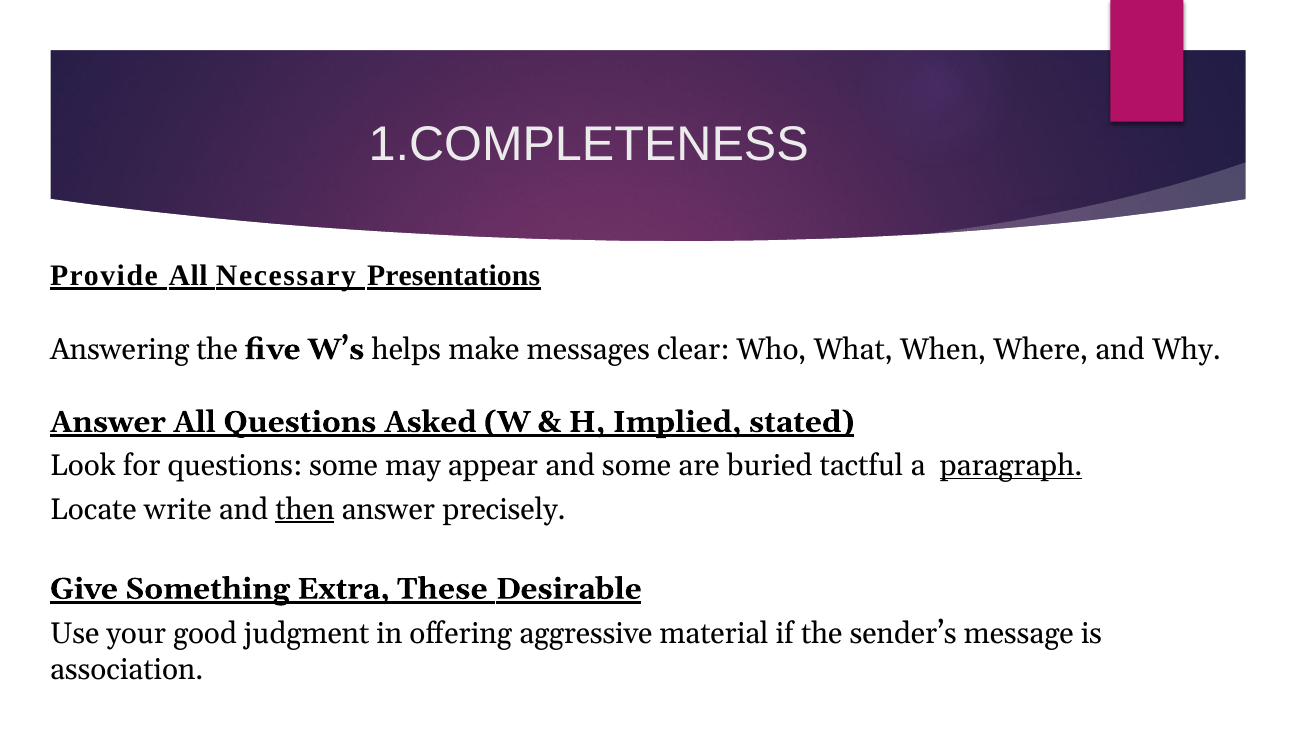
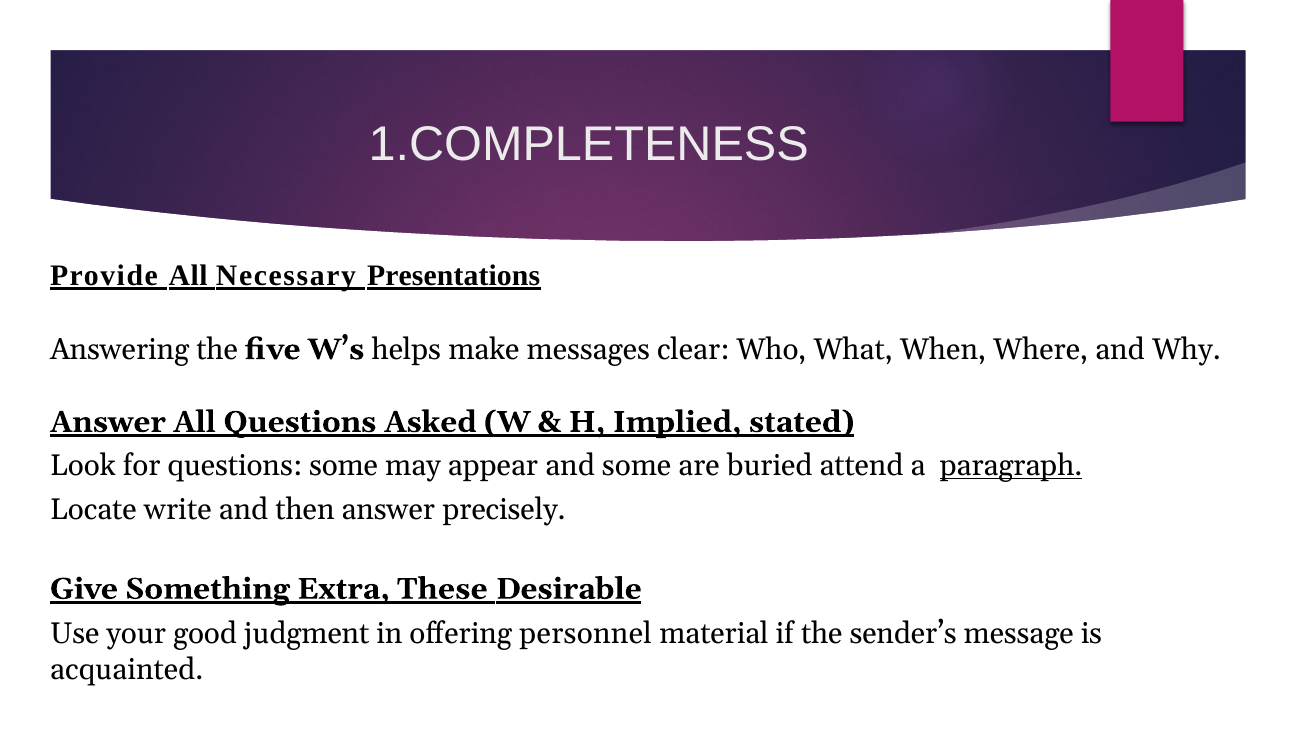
tactful: tactful -> attend (862, 465)
then underline: present -> none (305, 509)
aggressive: aggressive -> personnel (586, 633)
association: association -> acquainted (127, 669)
